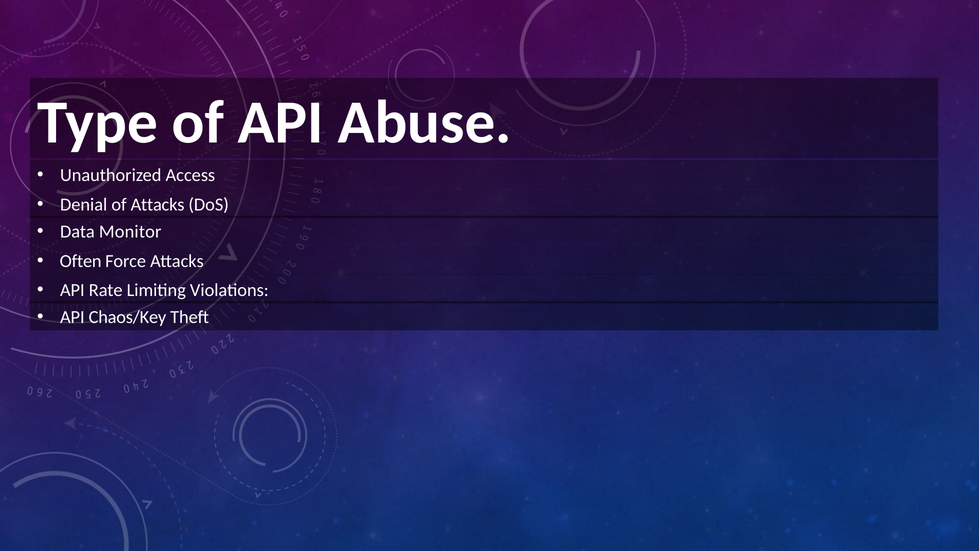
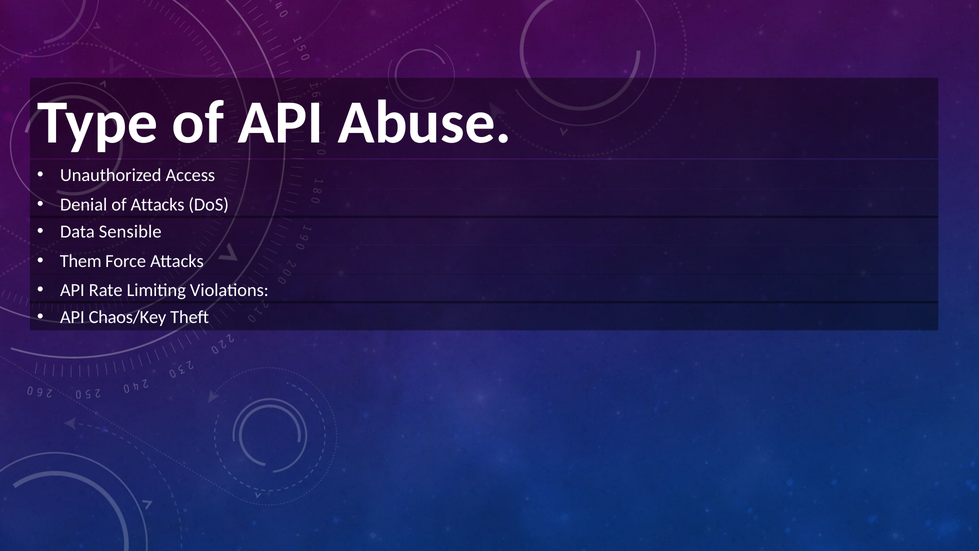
Monitor: Monitor -> Sensible (130, 231)
Often: Often -> Them (81, 261)
